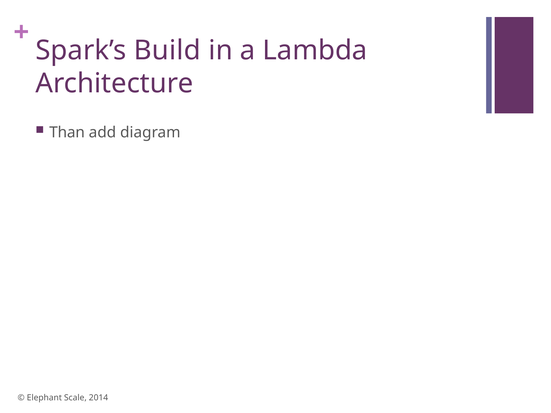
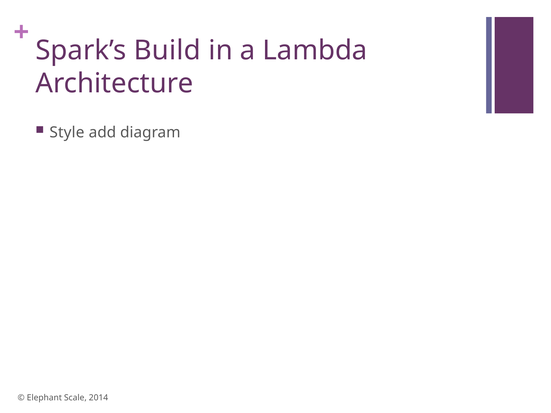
Than: Than -> Style (67, 132)
